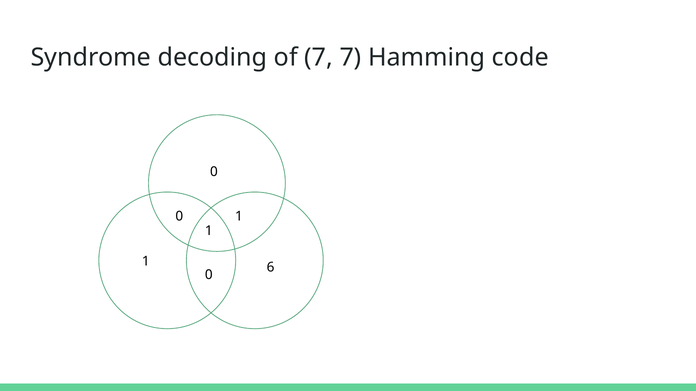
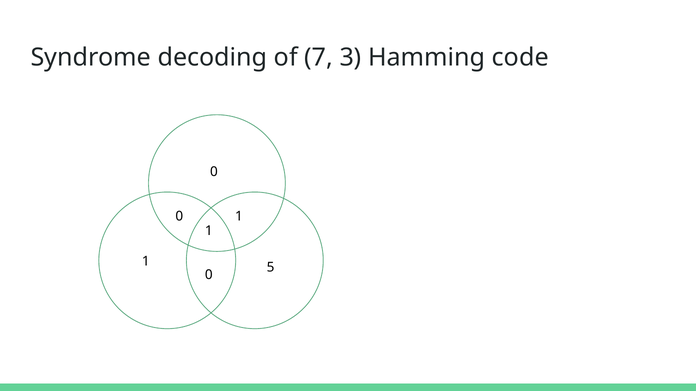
7 7: 7 -> 3 (351, 58)
6: 6 -> 5 (271, 268)
